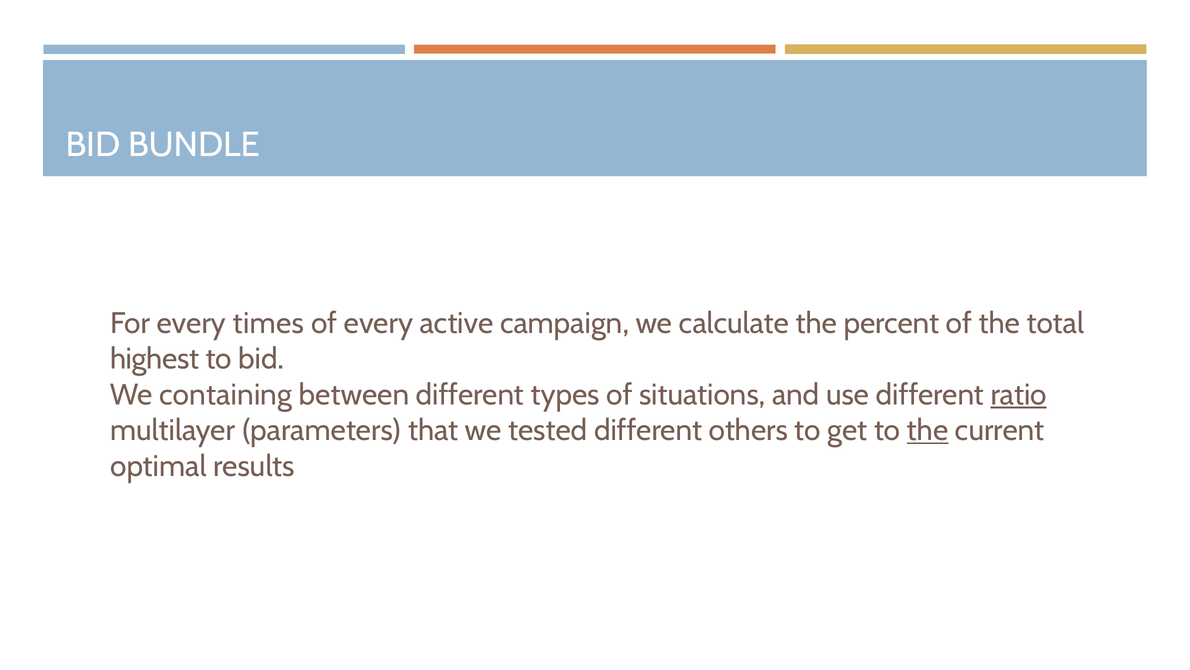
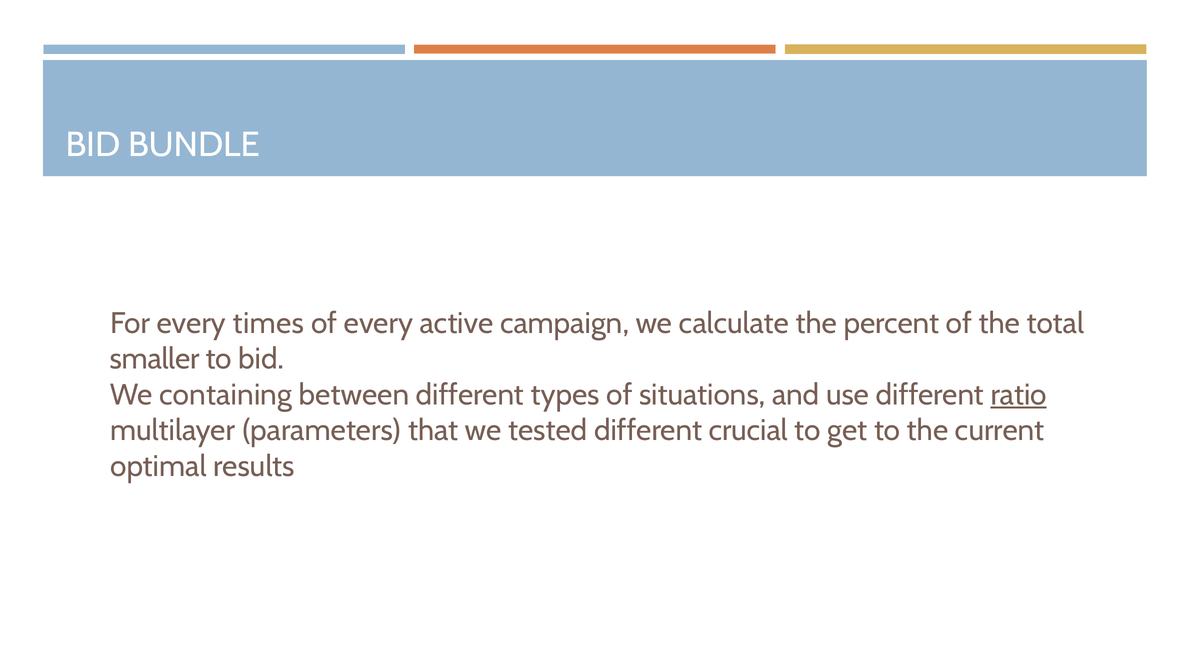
highest: highest -> smaller (155, 359)
others: others -> crucial (748, 430)
the underline: present -> none (928, 430)
